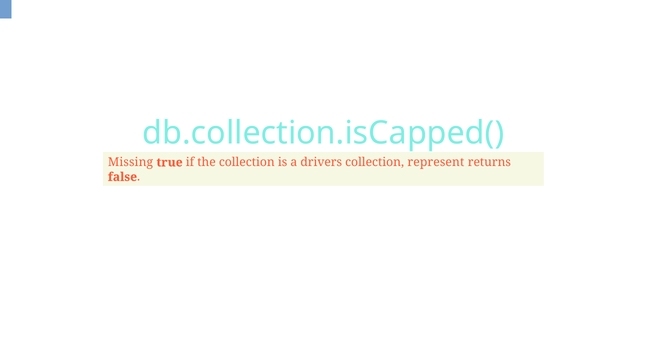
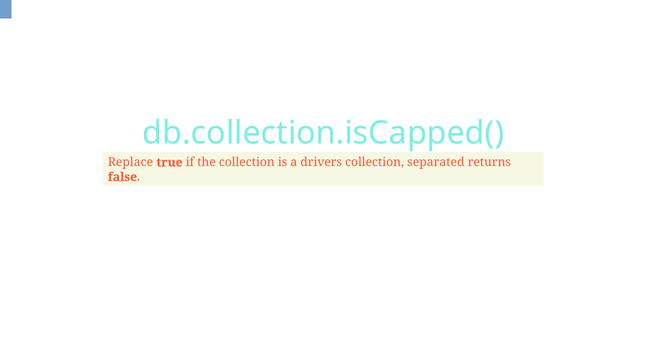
Missing: Missing -> Replace (131, 162)
represent: represent -> separated (436, 162)
